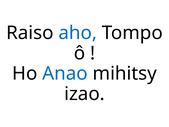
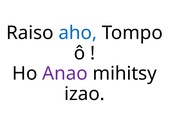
Anao colour: blue -> purple (65, 73)
